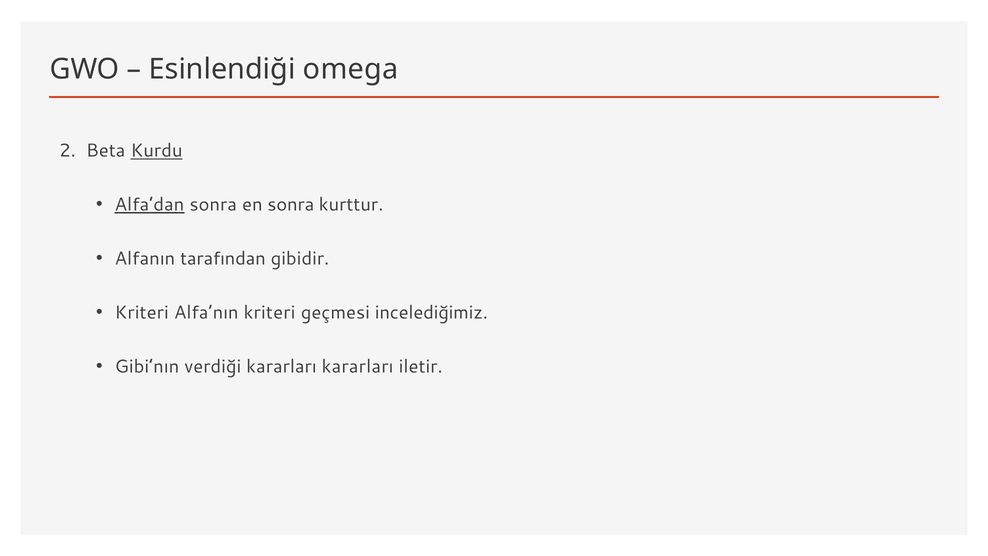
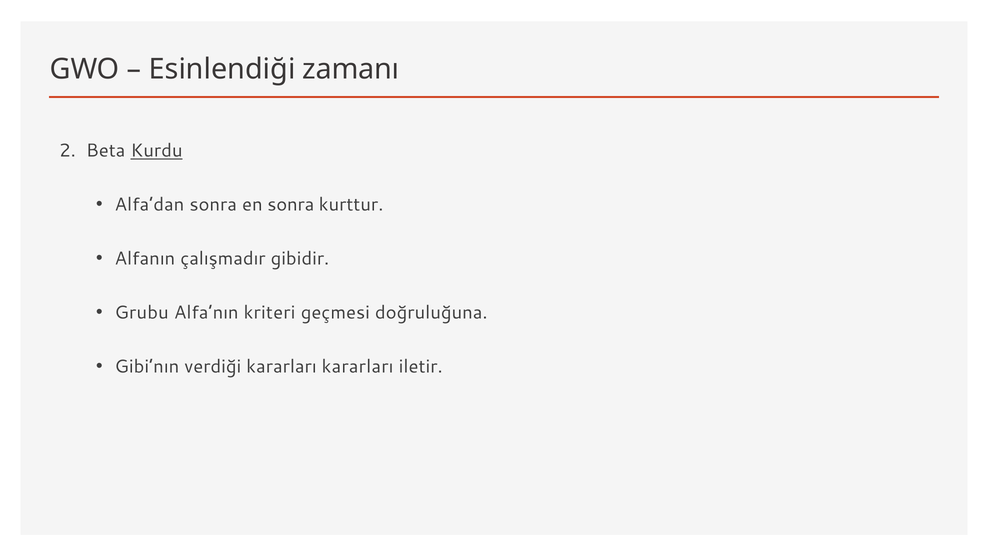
omega: omega -> zamanı (351, 69)
Alfa’dan underline: present -> none (149, 205)
tarafından: tarafından -> çalışmadır (223, 259)
Kriteri: Kriteri -> Grubu (142, 313)
incelediğimiz: incelediğimiz -> doğruluğuna (431, 313)
